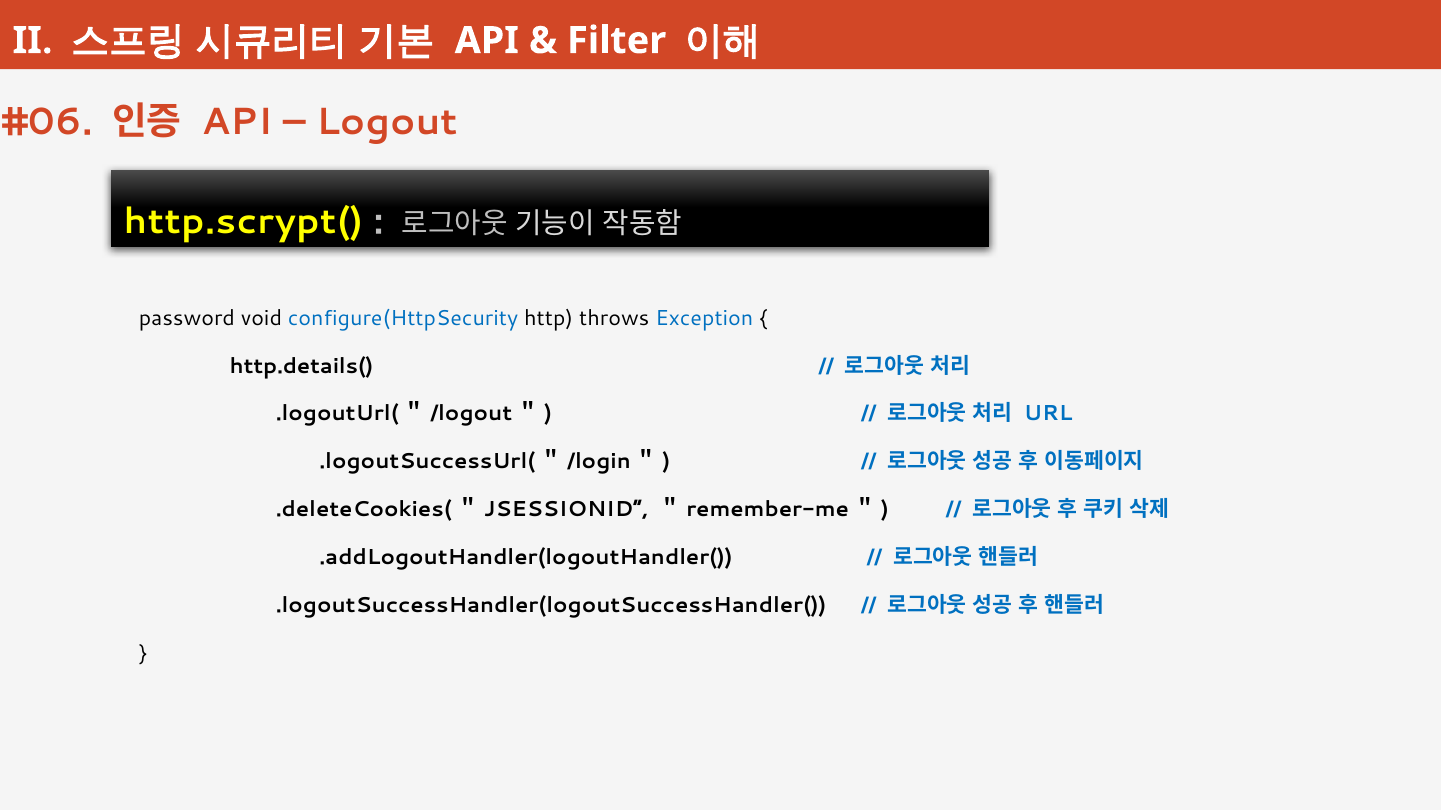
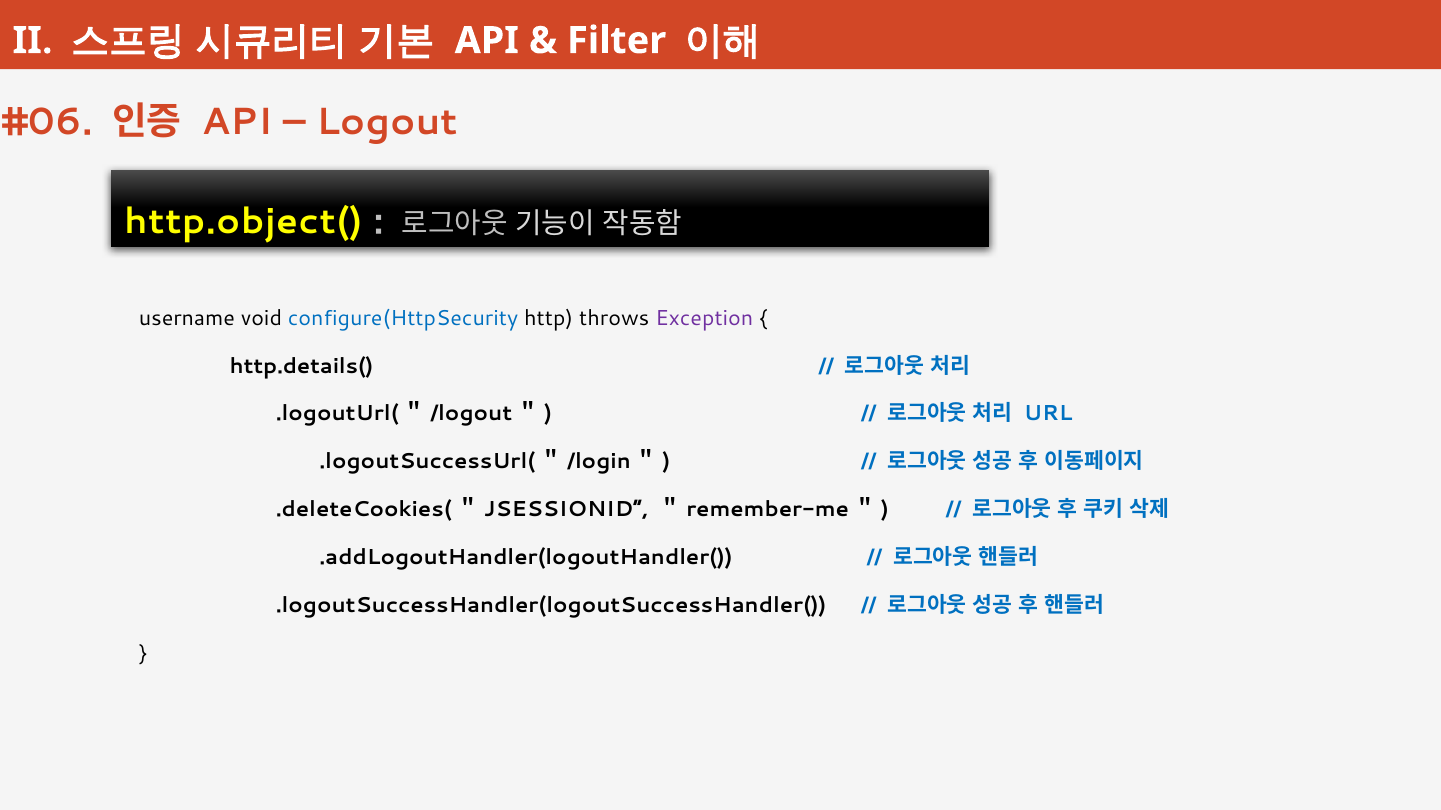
http.scrypt(: http.scrypt( -> http.object( (243, 222)
password: password -> username (187, 318)
Exception colour: blue -> purple (704, 318)
